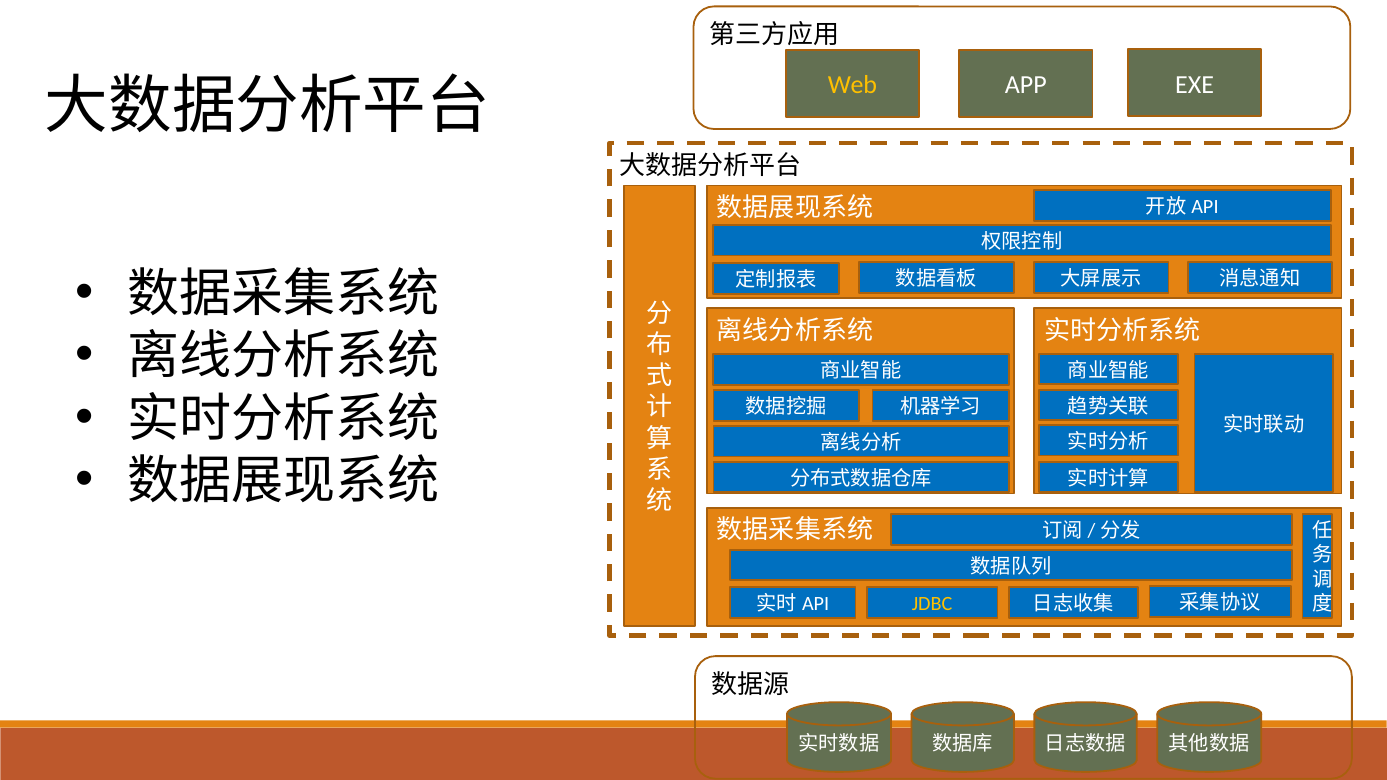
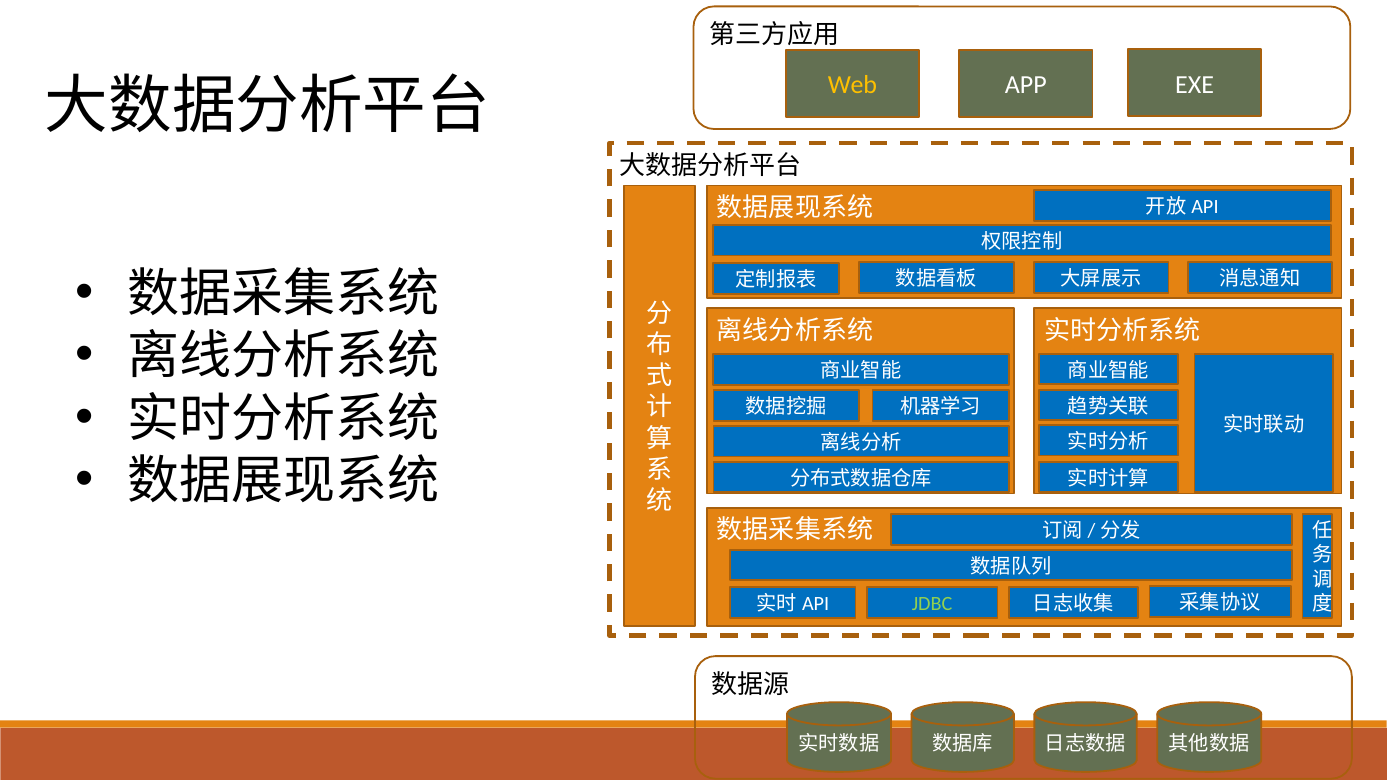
JDBC colour: yellow -> light green (932, 604)
